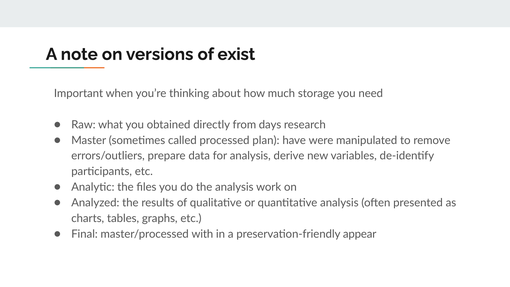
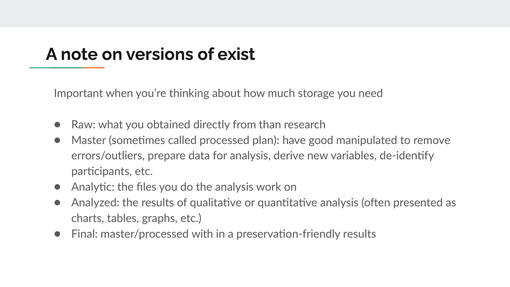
days: days -> than (270, 125)
were: were -> good (321, 140)
preservation-friendly appear: appear -> results (360, 234)
